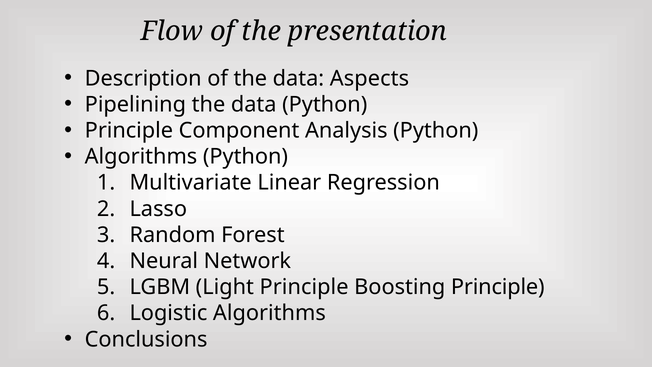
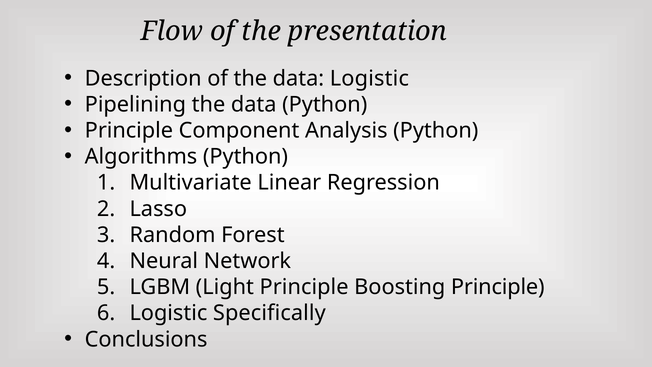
data Aspects: Aspects -> Logistic (369, 78)
Logistic Algorithms: Algorithms -> Specifically (269, 313)
